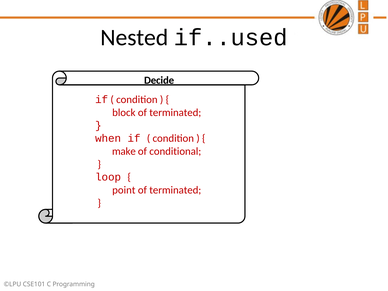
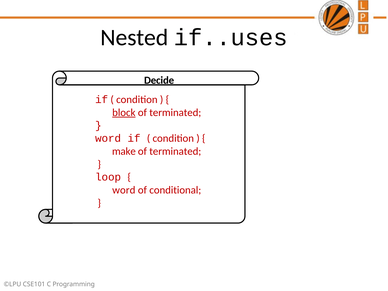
if..used: if..used -> if..uses (231, 38)
block underline: none -> present (124, 112)
when: when -> word (108, 138)
conditional: conditional -> terminated (175, 151)
point: point -> word (124, 190)
terminated: terminated -> conditional (175, 190)
